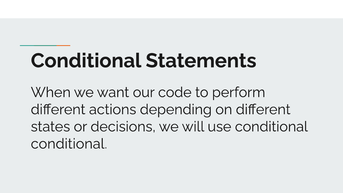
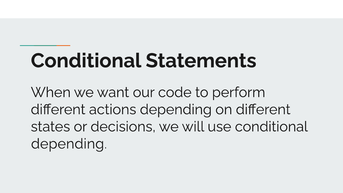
conditional: conditional -> depending (69, 144)
